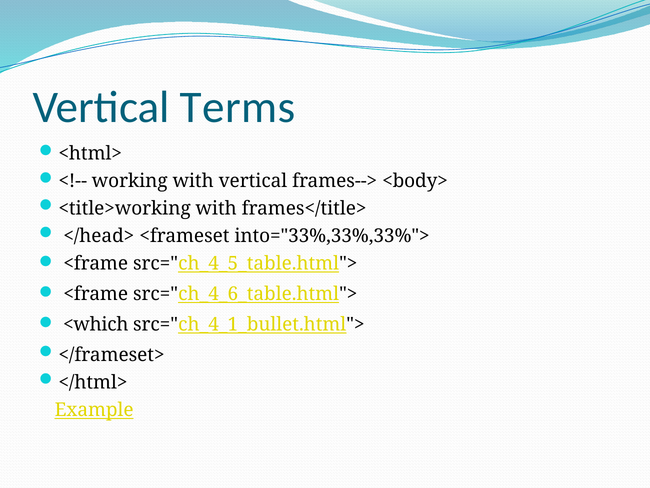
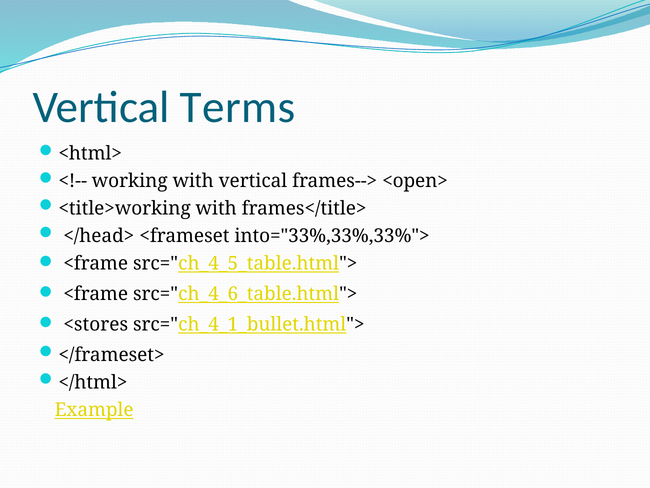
<body>: <body> -> <open> (415, 181)
<which: <which -> <stores (96, 324)
